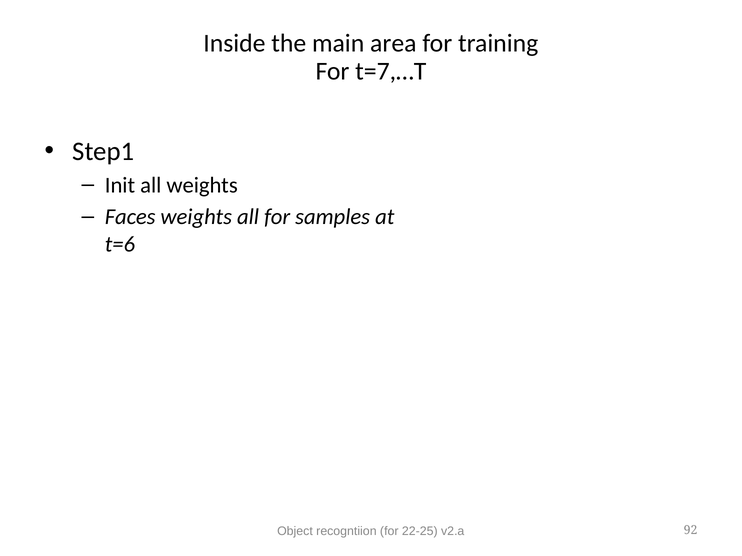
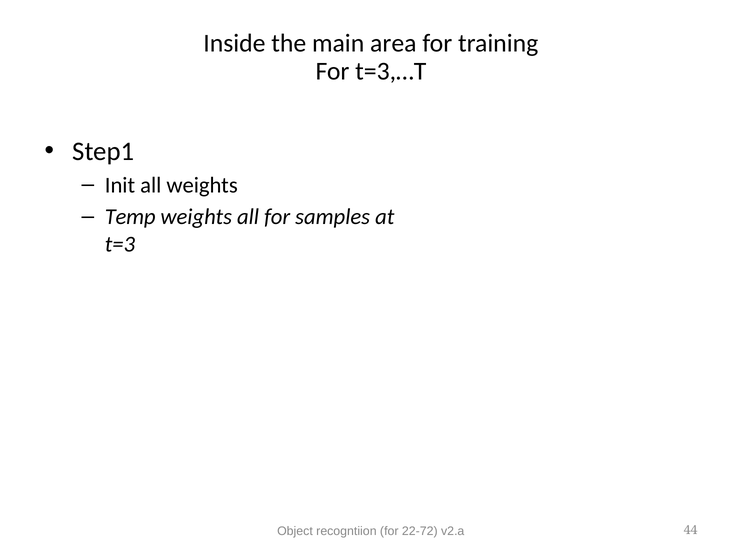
t=7,…T: t=7,…T -> t=3,…T (391, 71)
Faces: Faces -> Temp (130, 217)
t=6: t=6 -> t=3 (120, 244)
22-25: 22-25 -> 22-72 (420, 531)
92: 92 -> 44 (691, 530)
